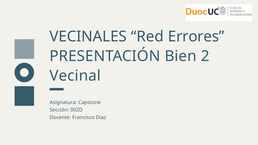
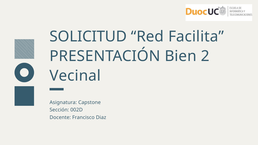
VECINALES: VECINALES -> SOLICITUD (88, 37)
Errores: Errores -> Facilita (196, 37)
